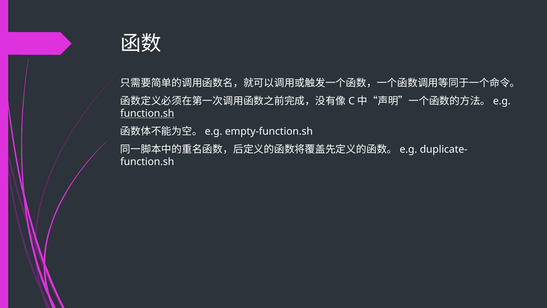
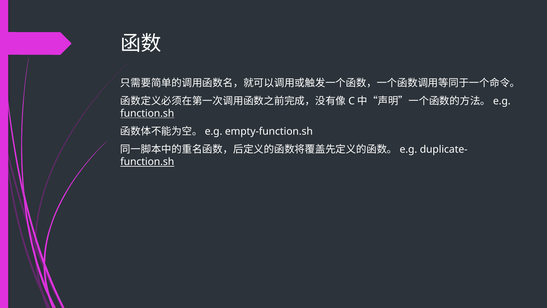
function.sh underline: none -> present (147, 162)
